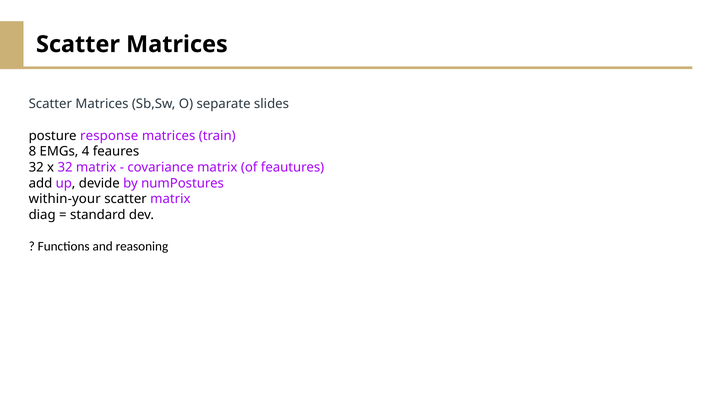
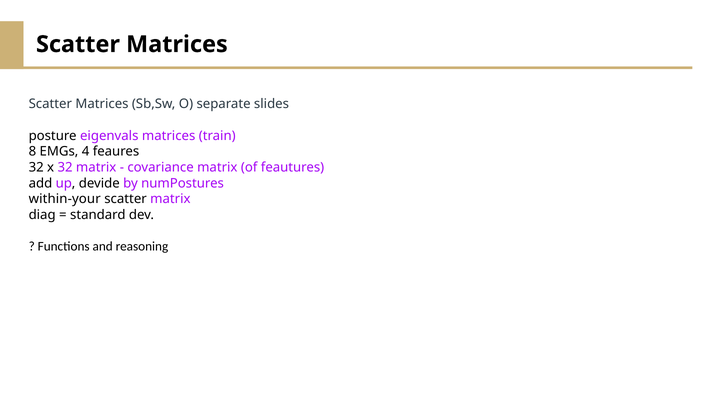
response: response -> eigenvals (109, 136)
